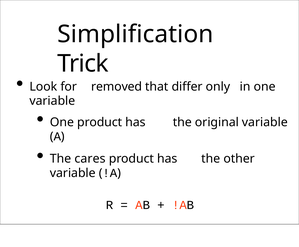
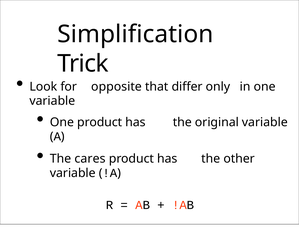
removed: removed -> opposite (117, 87)
